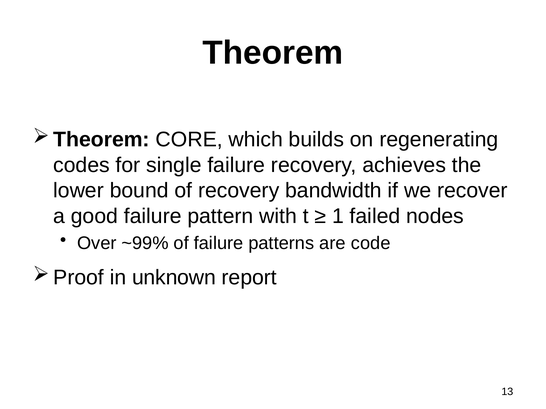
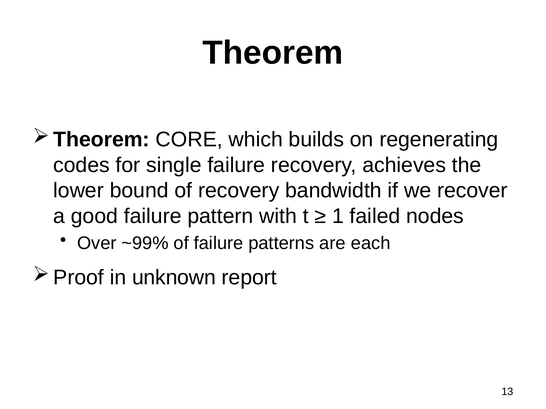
code: code -> each (371, 243)
